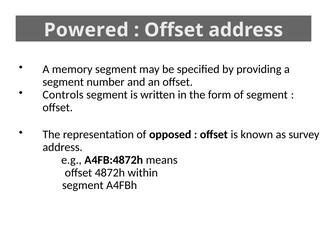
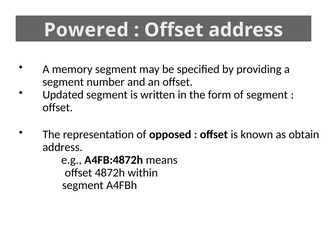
Controls: Controls -> Updated (63, 95)
survey: survey -> obtain (304, 135)
